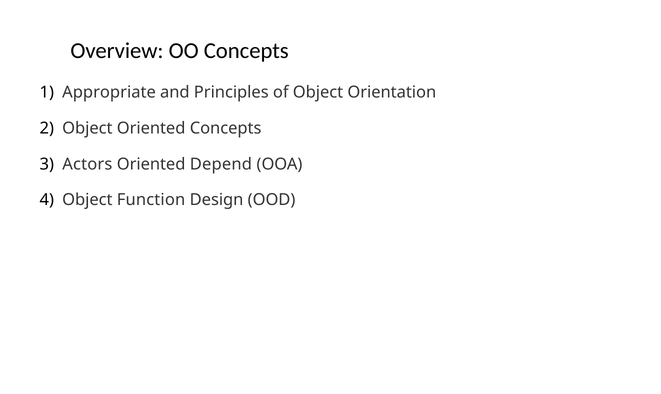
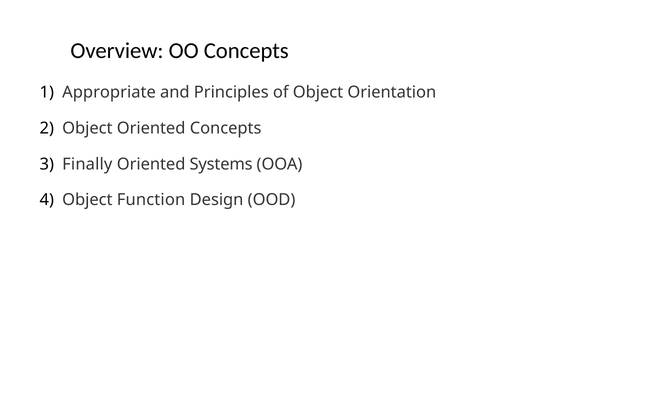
Actors: Actors -> Finally (87, 164)
Depend: Depend -> Systems (221, 164)
